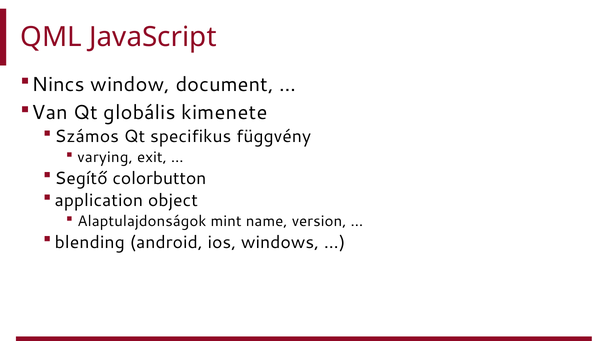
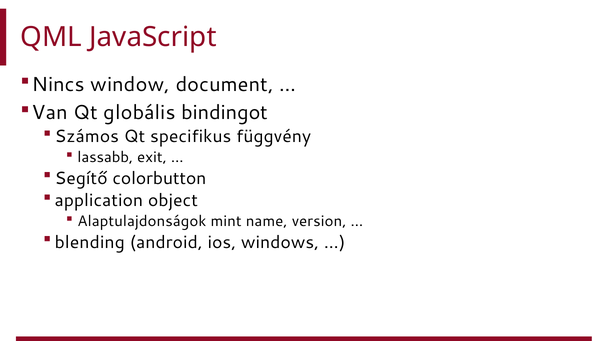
kimenete: kimenete -> bindingot (225, 113)
varying: varying -> lassabb (105, 158)
